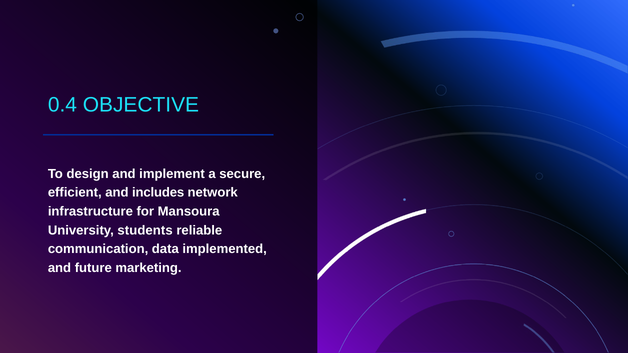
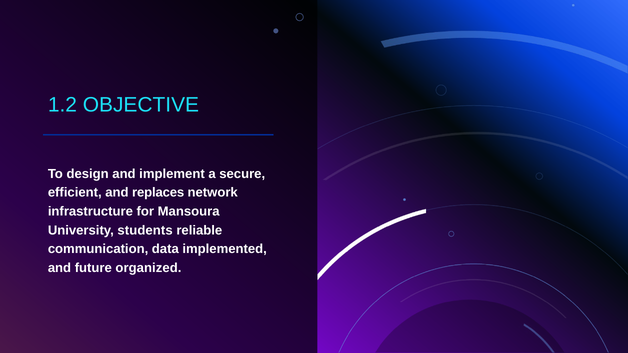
0.4: 0.4 -> 1.2 (62, 105)
includes: includes -> replaces (158, 193)
marketing: marketing -> organized (148, 268)
